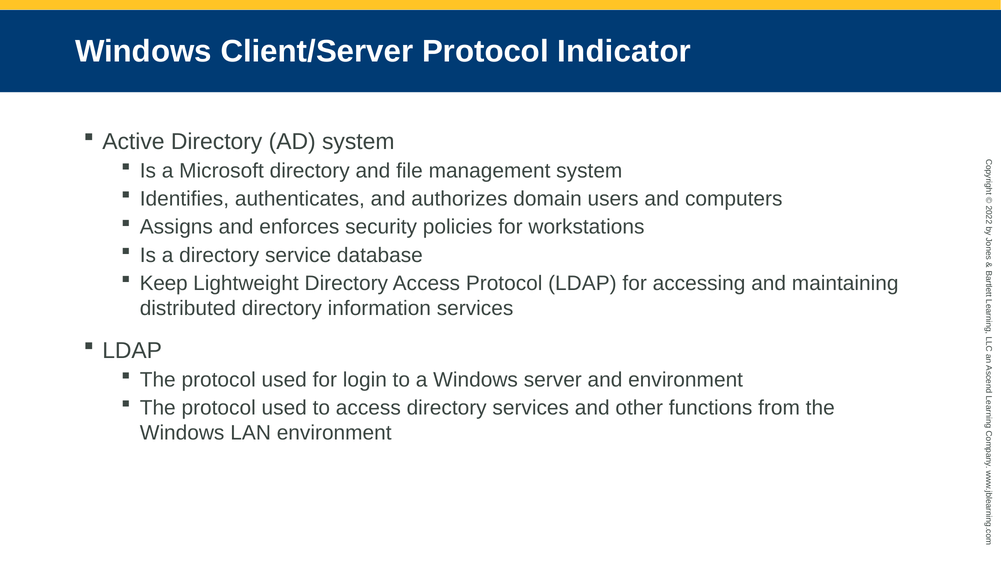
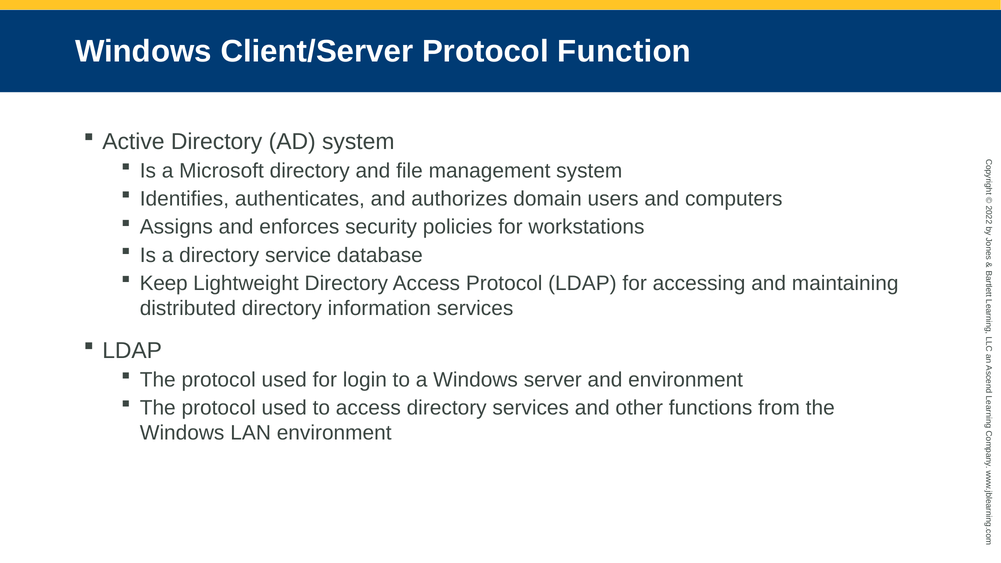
Indicator: Indicator -> Function (624, 51)
